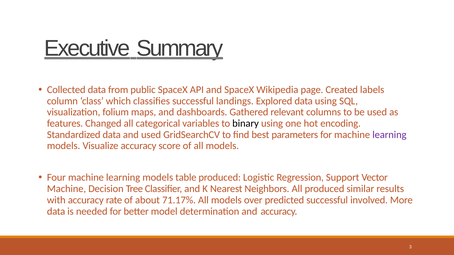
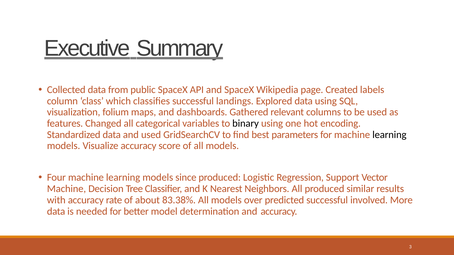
learning colour: purple -> black (389, 135)
table: table -> since (186, 178)
71.17%: 71.17% -> 83.38% (179, 200)
